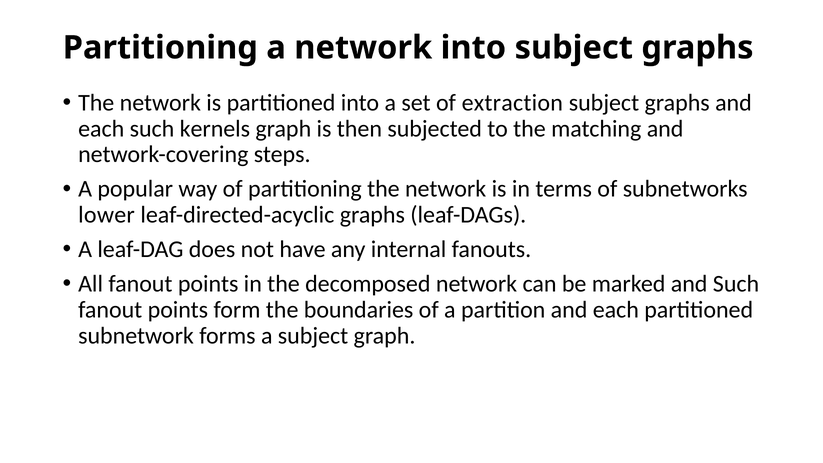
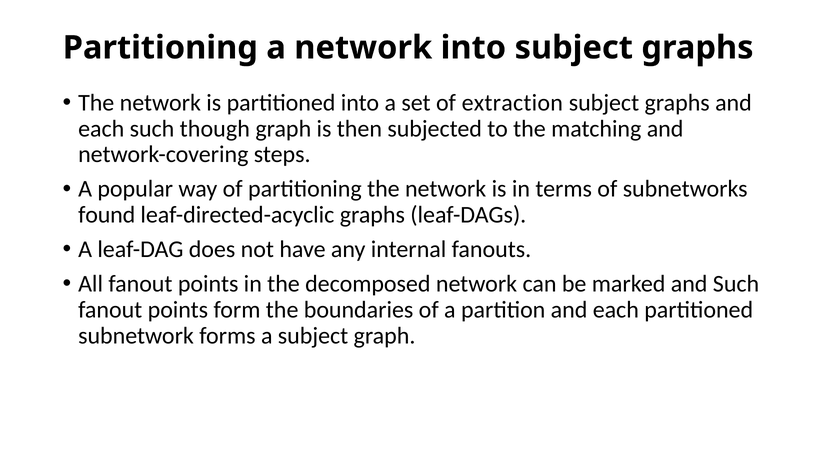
kernels: kernels -> though (215, 129)
lower: lower -> found (107, 215)
